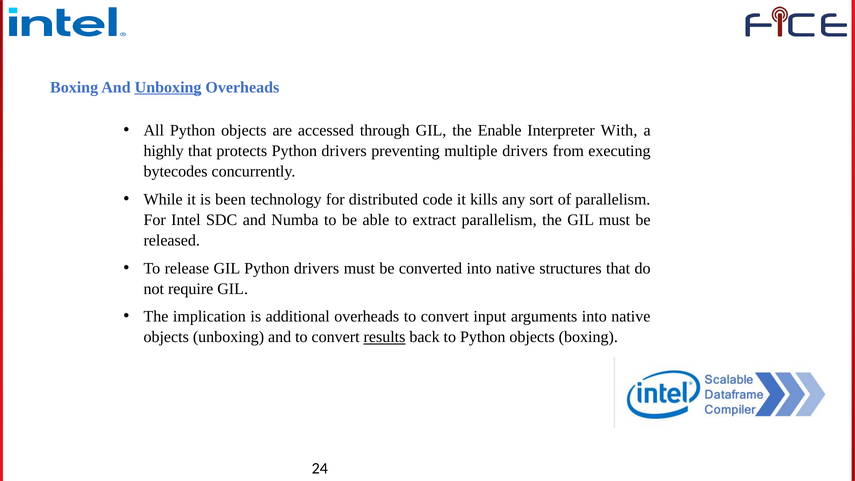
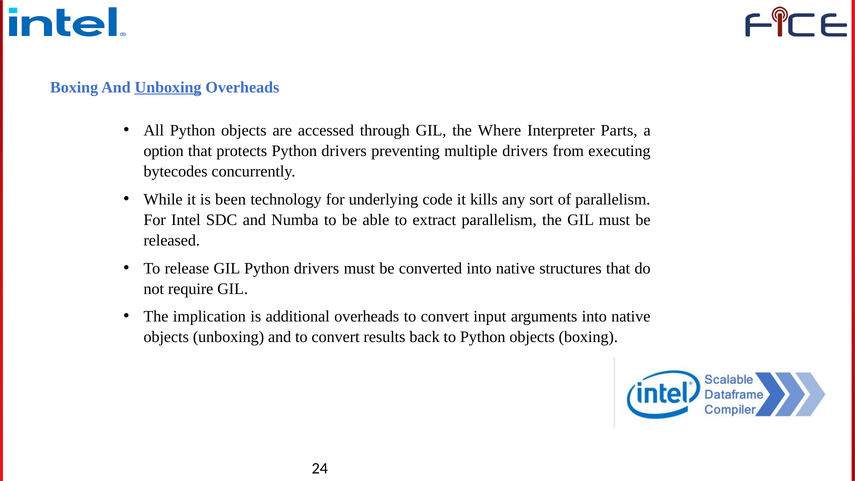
Enable: Enable -> Where (500, 131)
With: With -> Parts (619, 131)
highly: highly -> option (164, 151)
distributed: distributed -> underlying (384, 199)
results underline: present -> none (384, 337)
